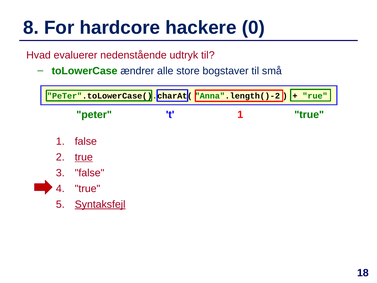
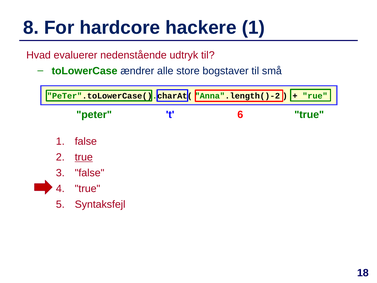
hackere 0: 0 -> 1 (253, 28)
peter 1: 1 -> 6 (240, 115)
Syntaksfejl underline: present -> none (100, 204)
